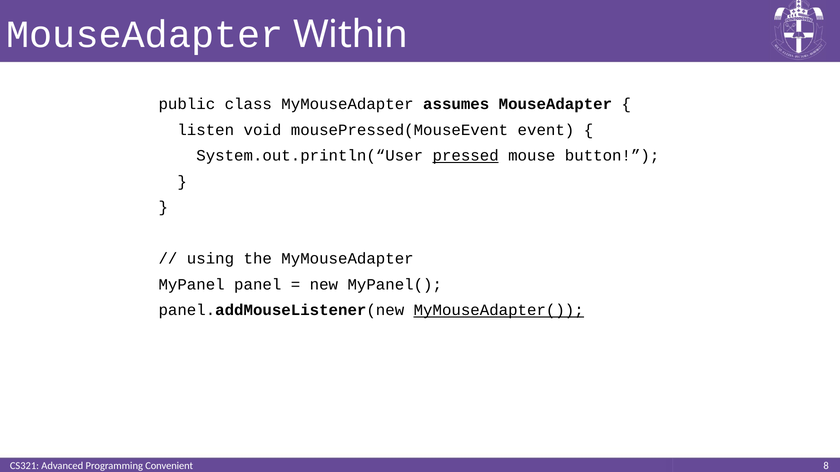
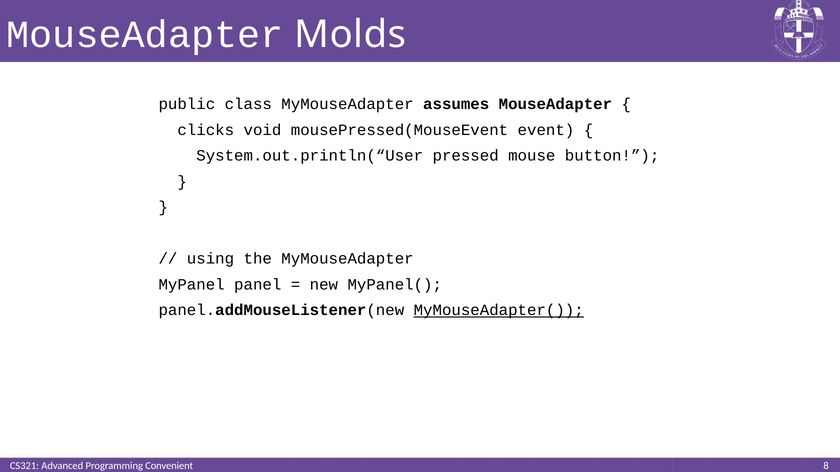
Within: Within -> Molds (350, 35)
listen: listen -> clicks (206, 130)
pressed underline: present -> none (466, 156)
